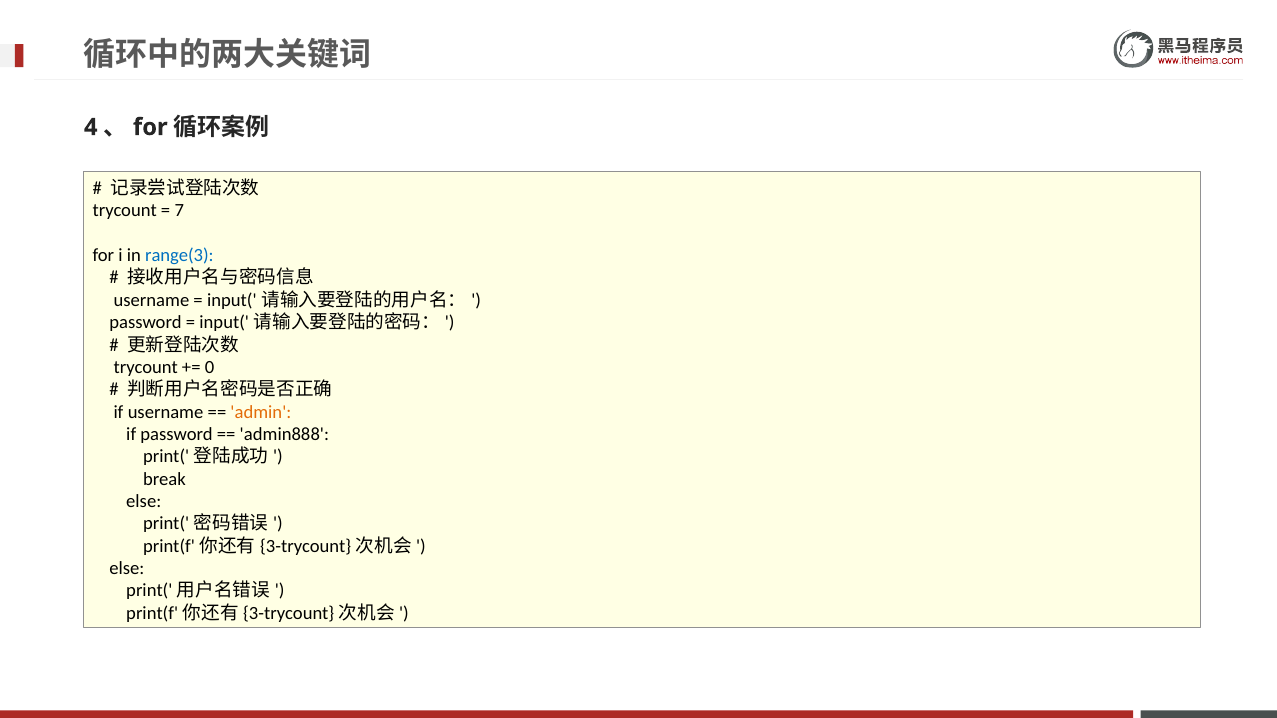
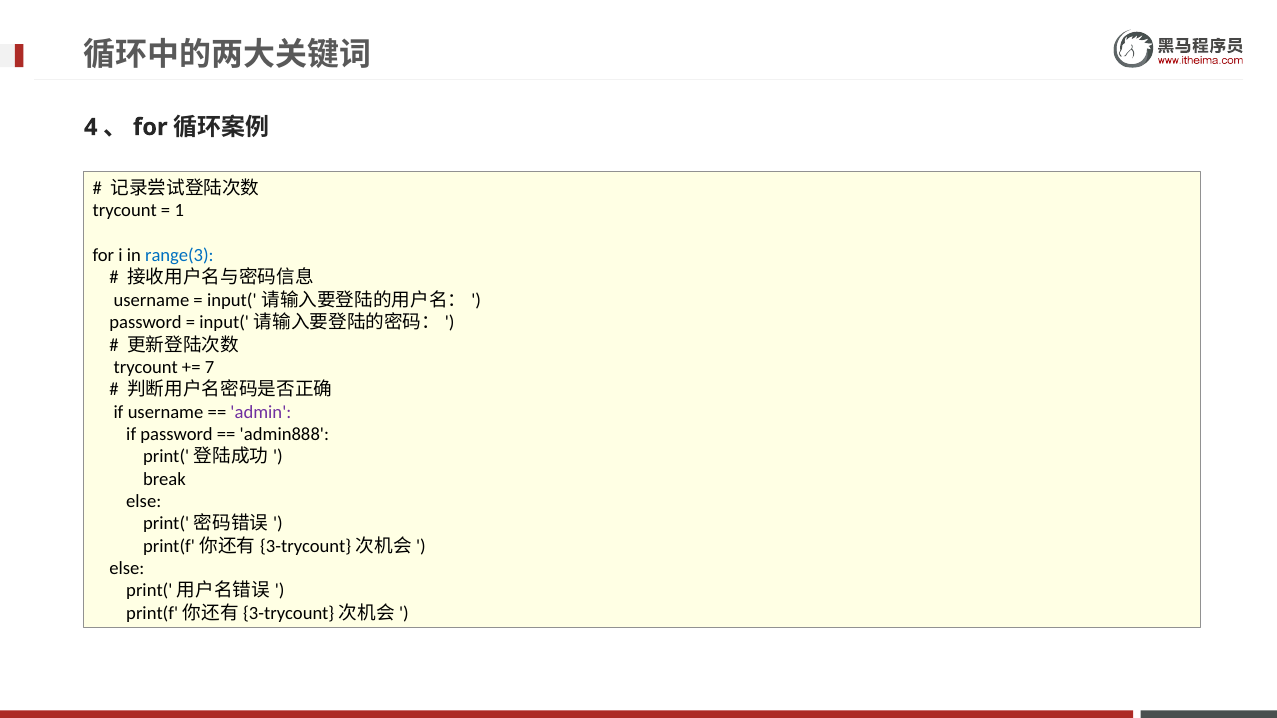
7: 7 -> 1 (179, 211)
0: 0 -> 7 (209, 367)
admin colour: orange -> purple (261, 412)
